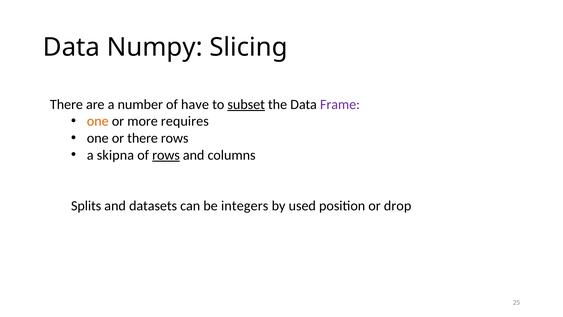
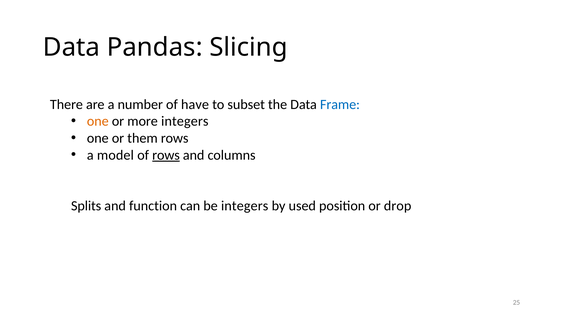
Numpy: Numpy -> Pandas (155, 47)
subset underline: present -> none (246, 104)
Frame colour: purple -> blue (340, 104)
more requires: requires -> integers (185, 121)
or there: there -> them (143, 138)
skipna: skipna -> model (115, 155)
datasets: datasets -> function (153, 206)
